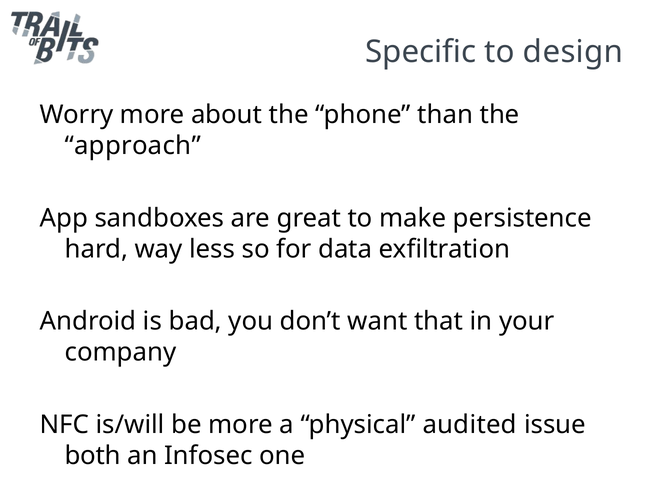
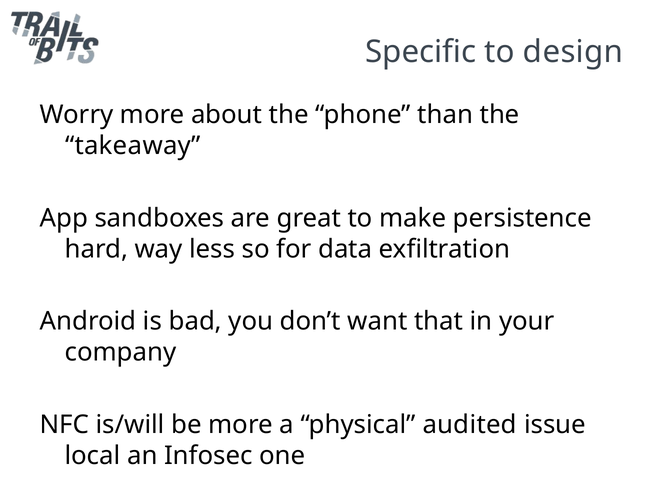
approach: approach -> takeaway (133, 146)
both: both -> local (93, 456)
